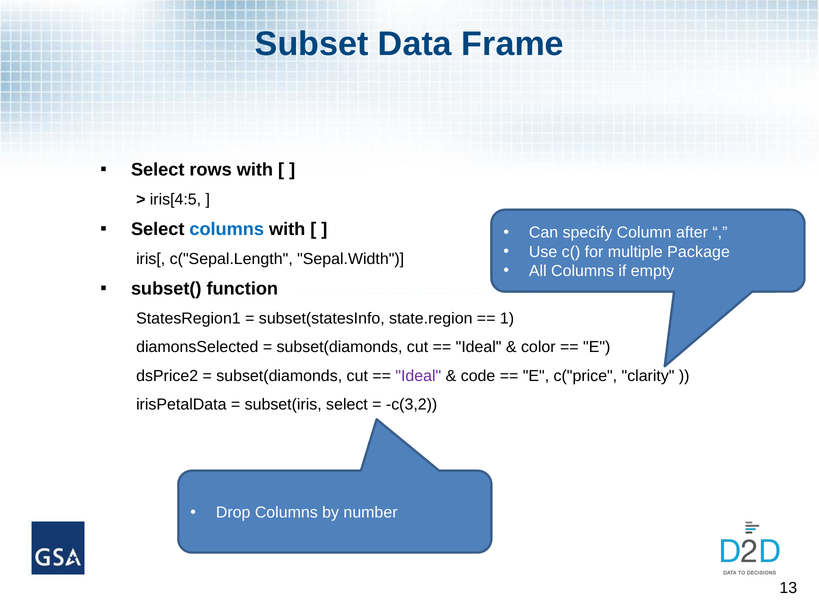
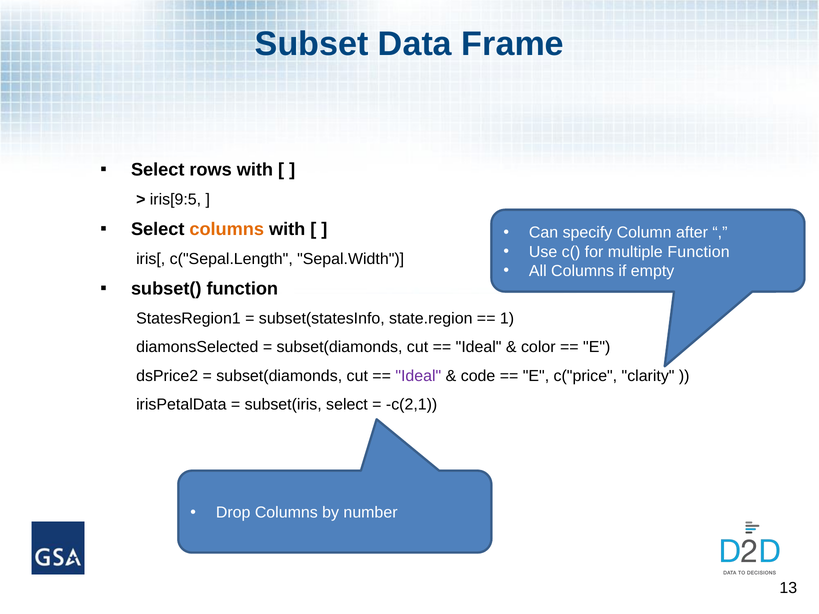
iris[4:5: iris[4:5 -> iris[9:5 (175, 199)
columns colour: blue -> orange (227, 229)
multiple Package: Package -> Function (699, 252)
c(3,2: c(3,2 -> c(2,1 (412, 405)
